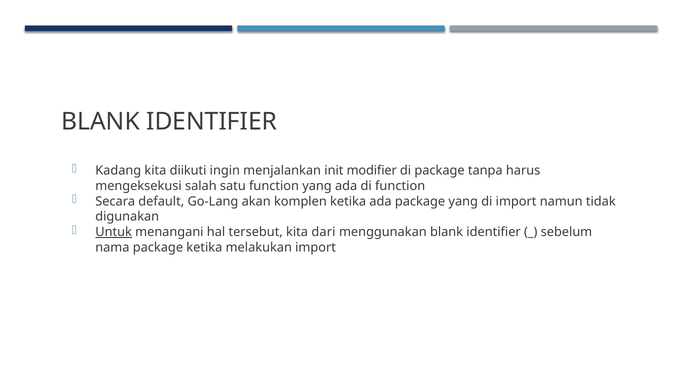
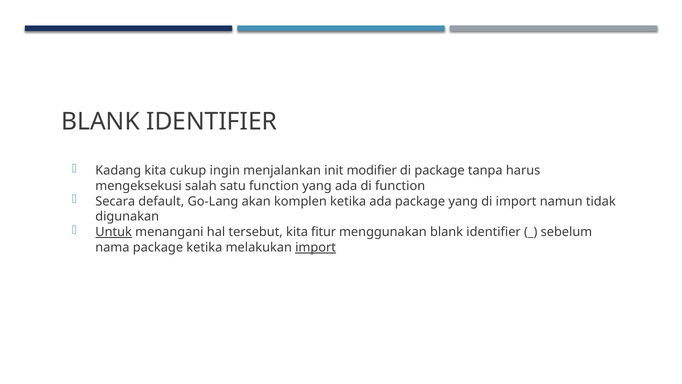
diikuti: diikuti -> cukup (188, 170)
dari: dari -> fitur (324, 232)
import underline: none -> present (316, 247)
